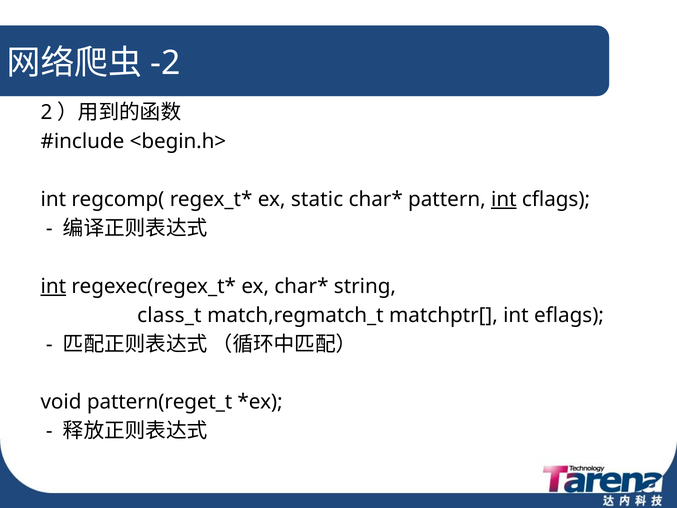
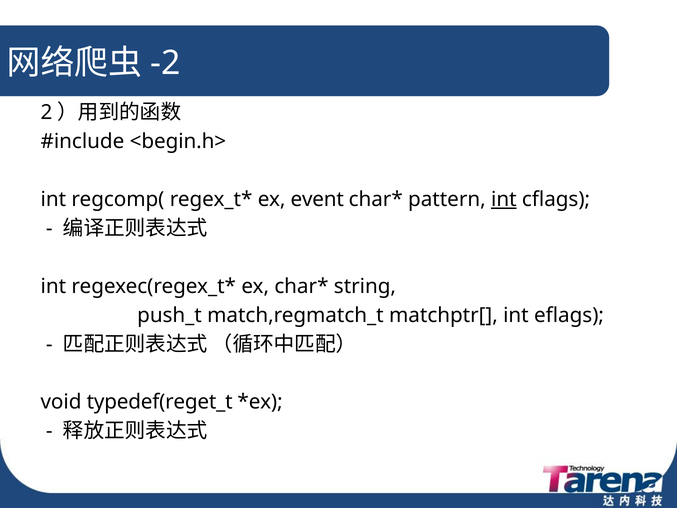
static: static -> event (317, 199)
int underline: present -> none (53, 286)
class_t: class_t -> push_t (170, 315)
pattern(reget_t: pattern(reget_t -> typedef(reget_t (160, 402)
